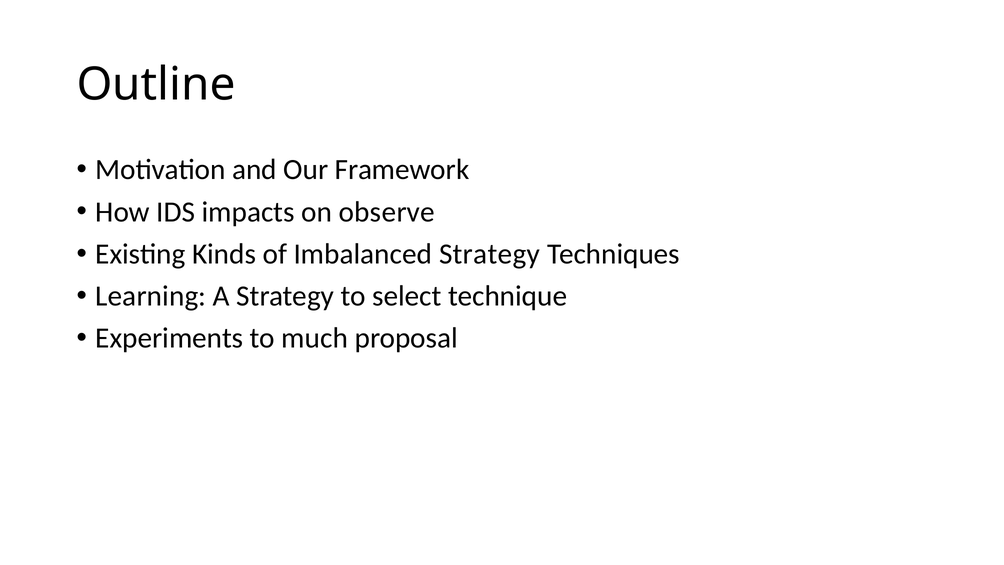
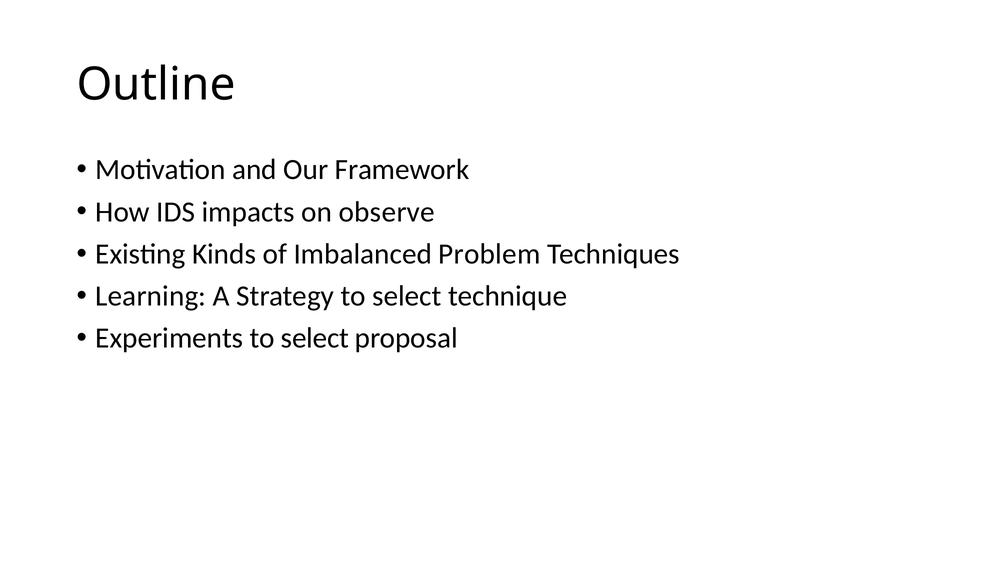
Imbalanced Strategy: Strategy -> Problem (489, 254)
Experiments to much: much -> select (315, 338)
